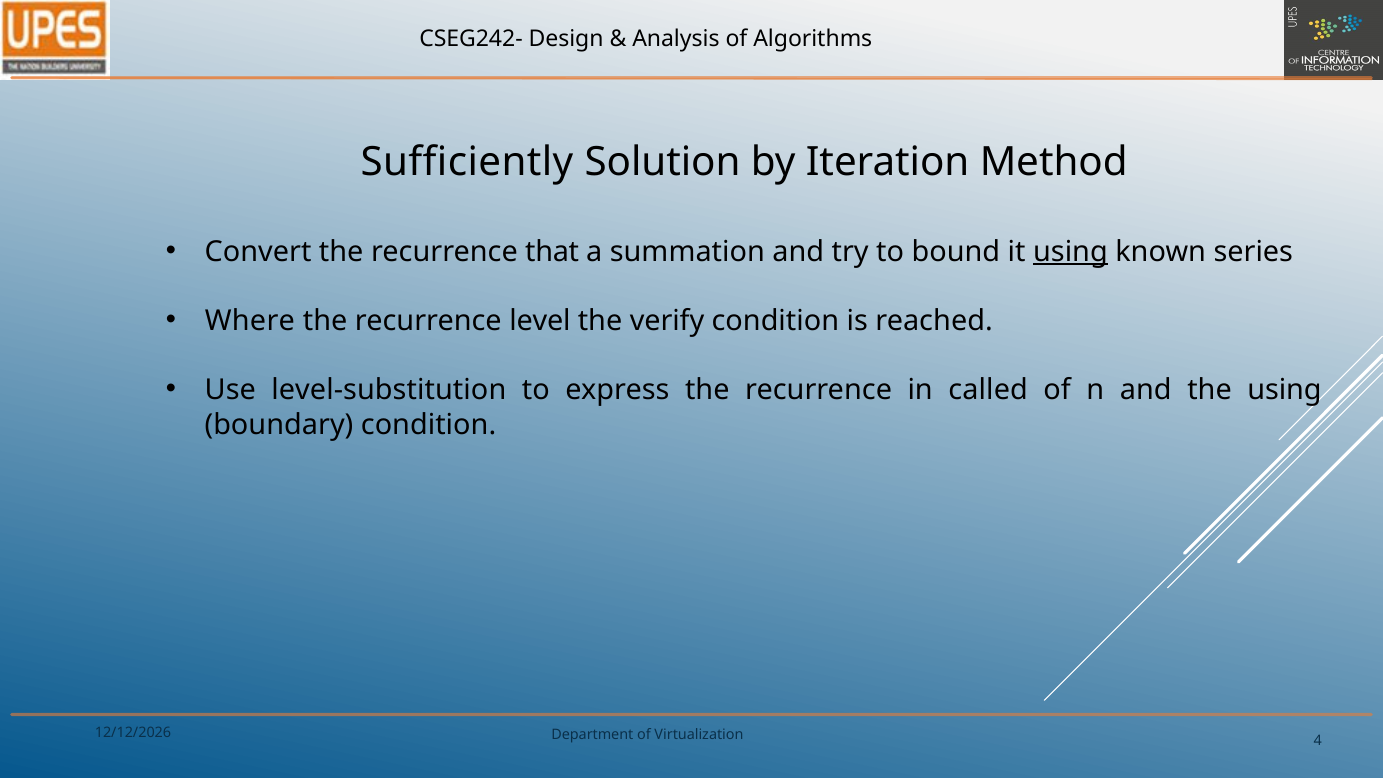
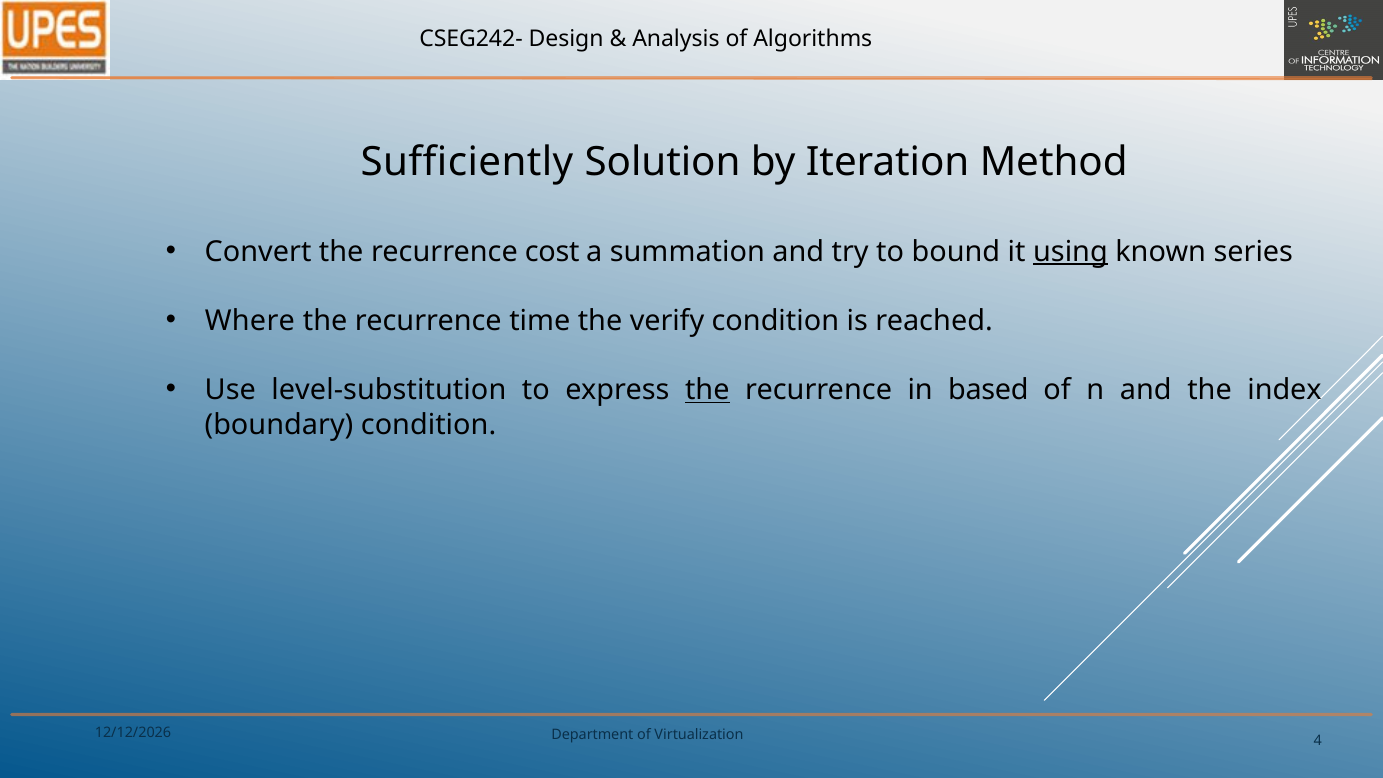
that: that -> cost (552, 252)
level: level -> time (540, 321)
the underline: none -> present (707, 390)
called: called -> based (988, 390)
the using: using -> index (1285, 390)
